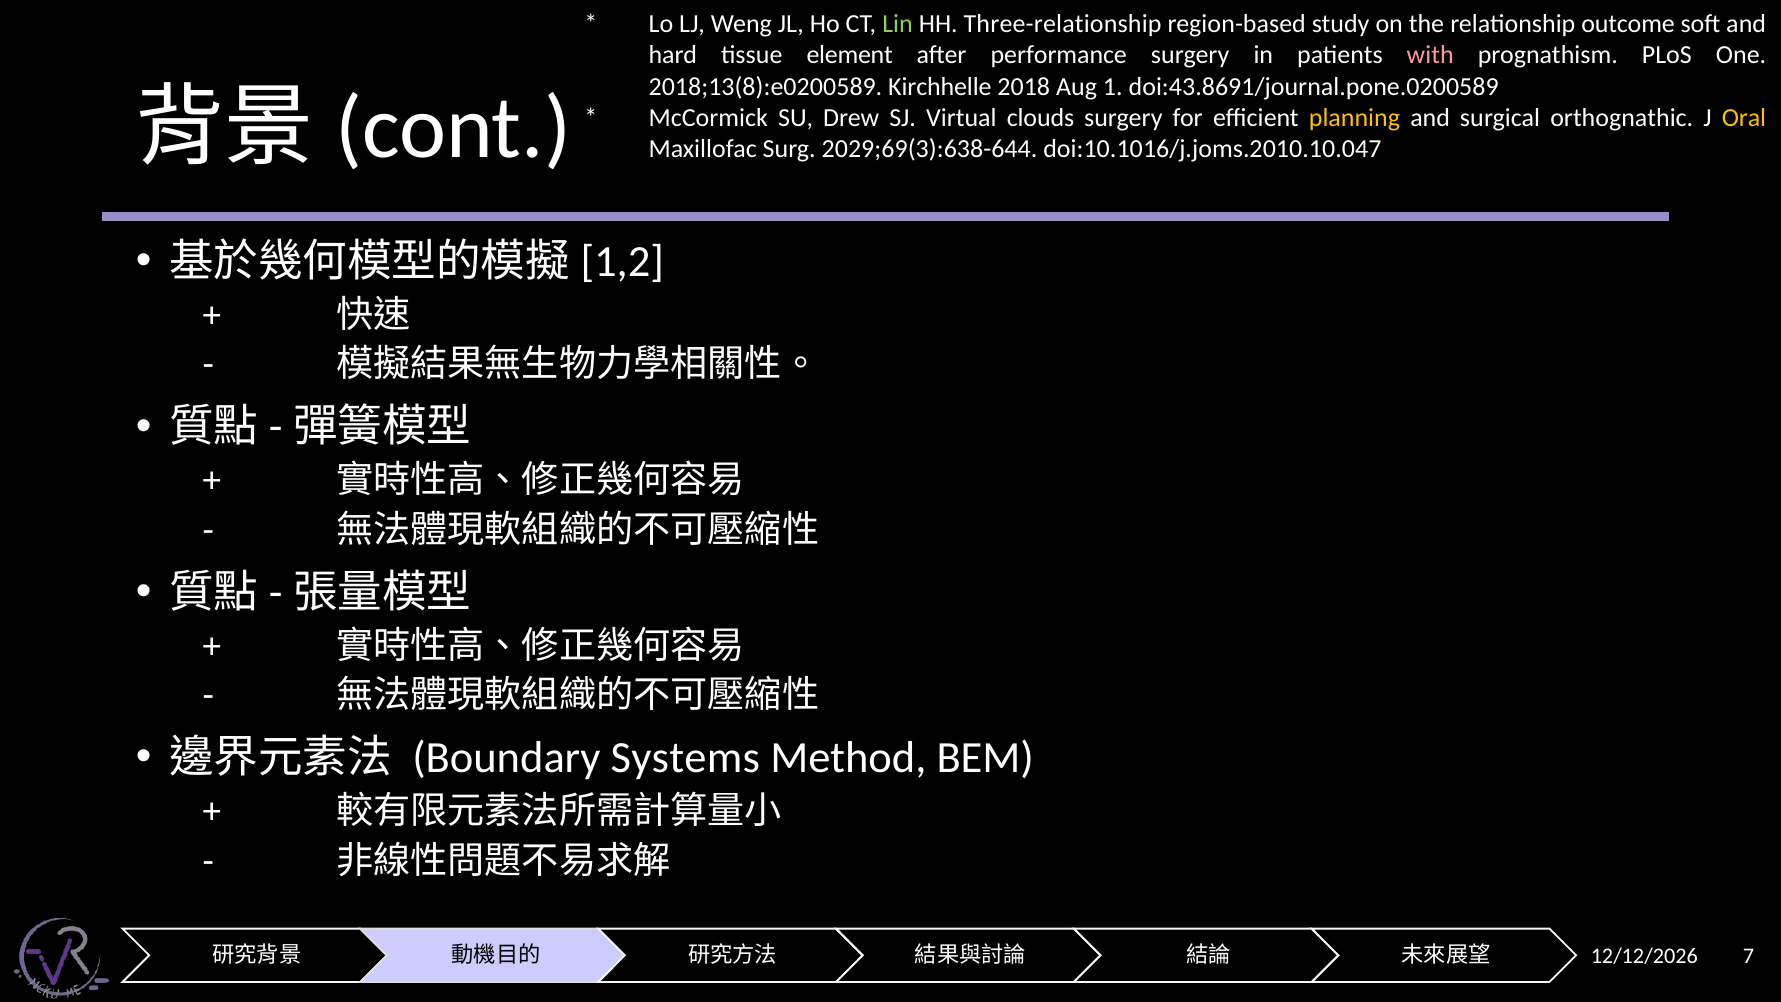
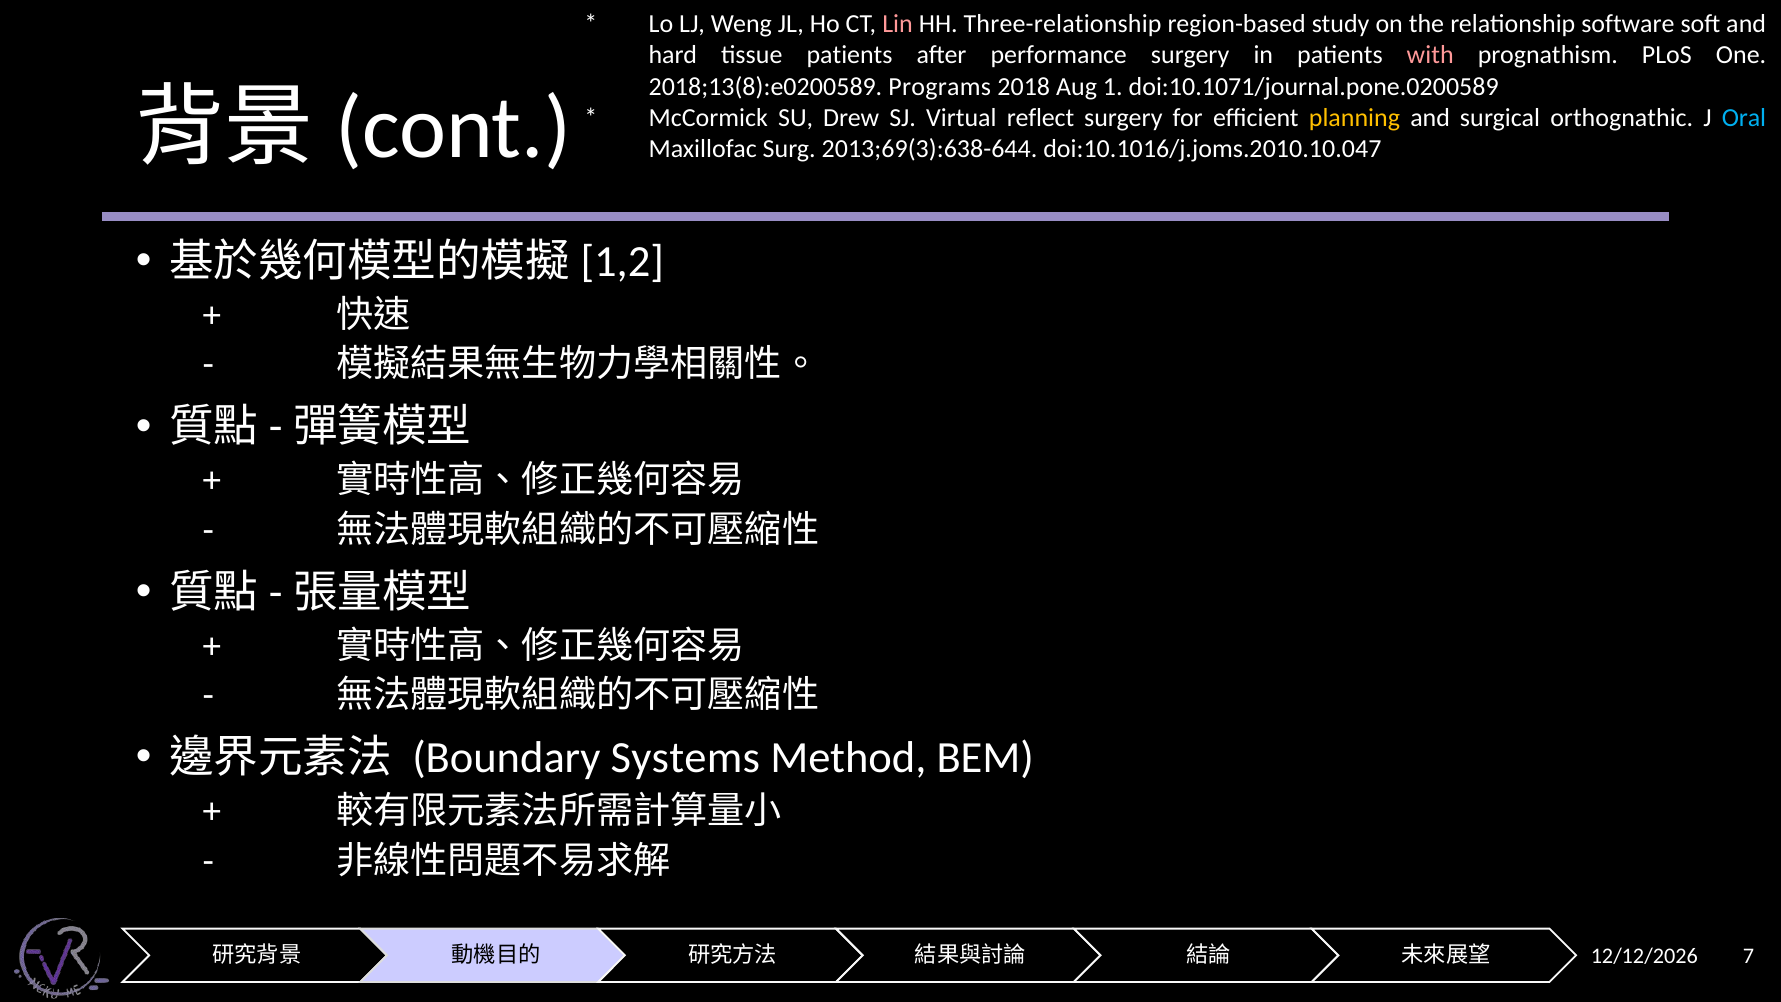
Lin colour: light green -> pink (898, 24)
outcome: outcome -> software (1628, 24)
tissue element: element -> patients (850, 55)
Kirchhelle: Kirchhelle -> Programs (940, 87)
doi:43.8691/journal.pone.0200589: doi:43.8691/journal.pone.0200589 -> doi:10.1071/journal.pone.0200589 (1314, 87)
clouds: clouds -> reflect (1041, 118)
Oral colour: yellow -> light blue (1744, 118)
2029;69(3):638-644: 2029;69(3):638-644 -> 2013;69(3):638-644 (930, 149)
